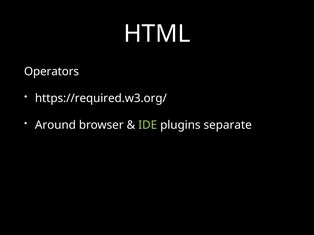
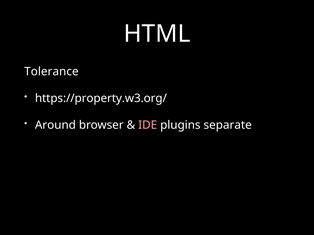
Operators: Operators -> Tolerance (51, 72)
https://required.w3.org/: https://required.w3.org/ -> https://property.w3.org/ (101, 98)
IDE colour: light green -> pink (148, 125)
